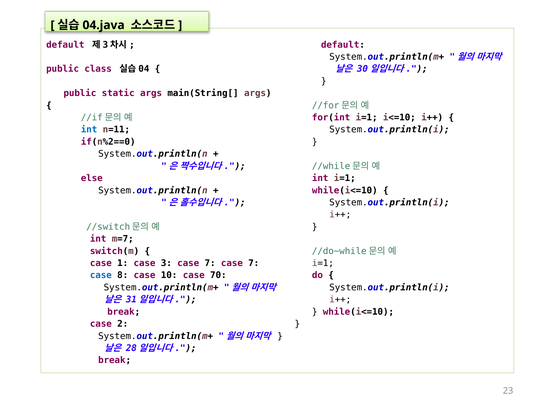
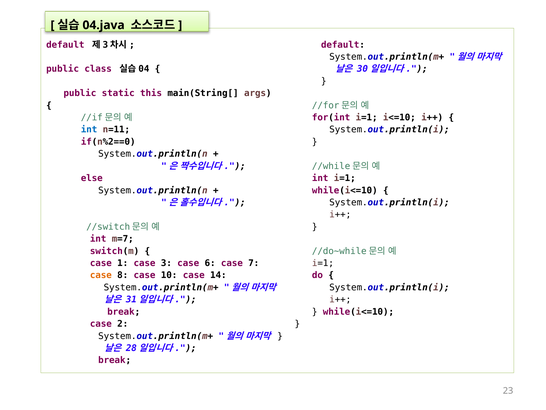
static args: args -> this (151, 93)
3 case 7: 7 -> 6 (210, 263)
case colour: blue -> orange (101, 275)
70: 70 -> 14 (218, 275)
